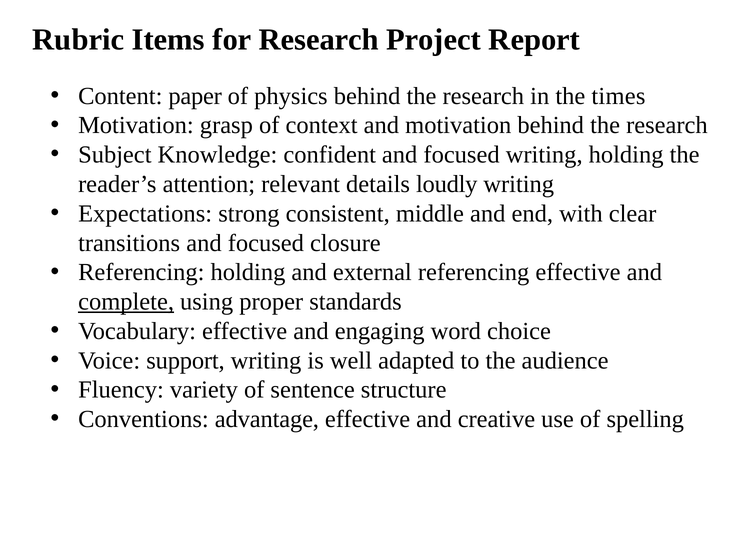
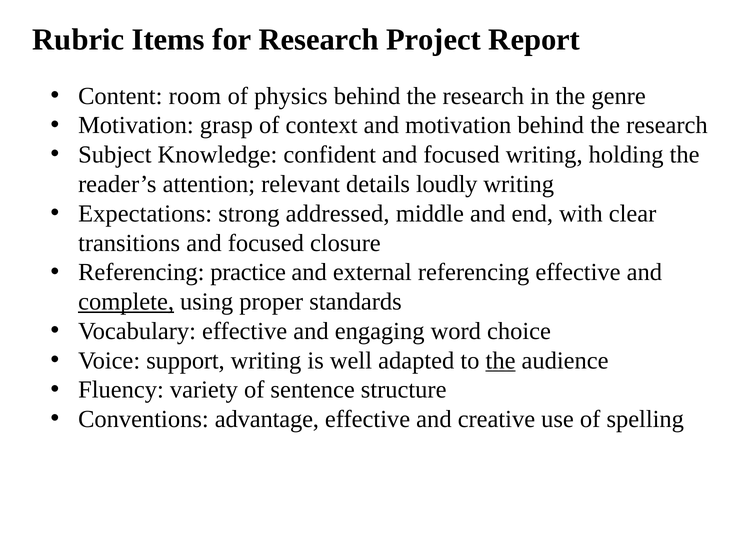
paper: paper -> room (195, 96)
times: times -> genre (619, 96)
consistent: consistent -> addressed (338, 214)
Referencing holding: holding -> practice (248, 272)
the underline: none -> present (501, 361)
